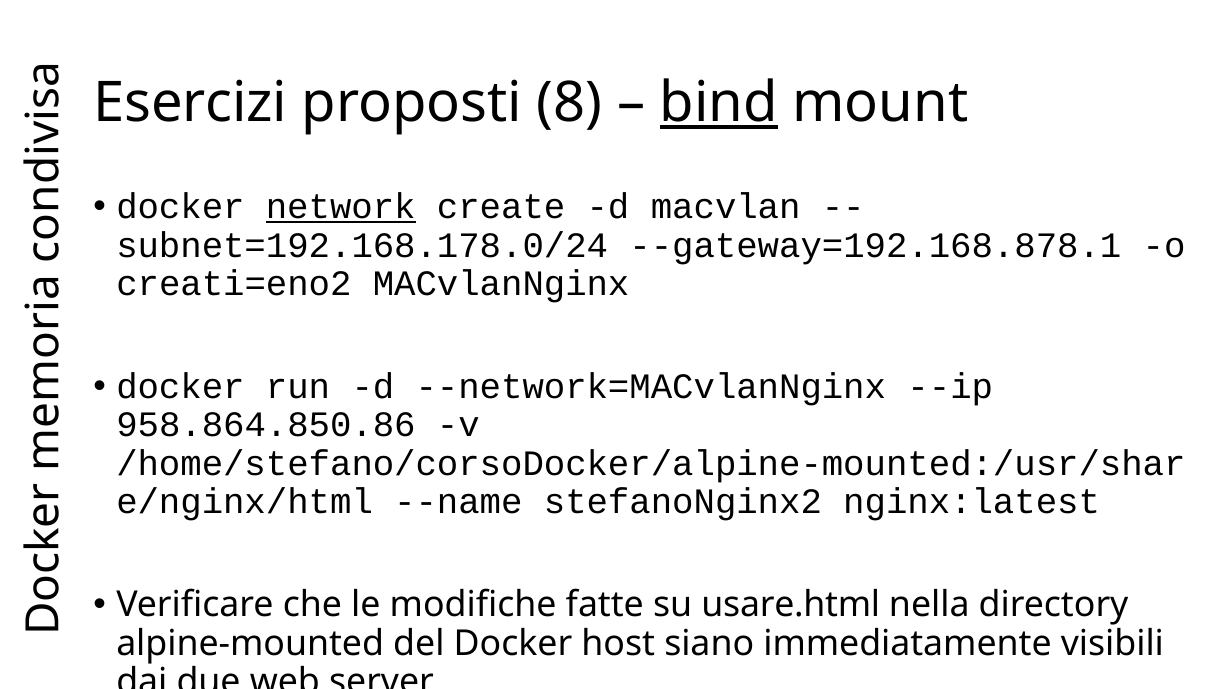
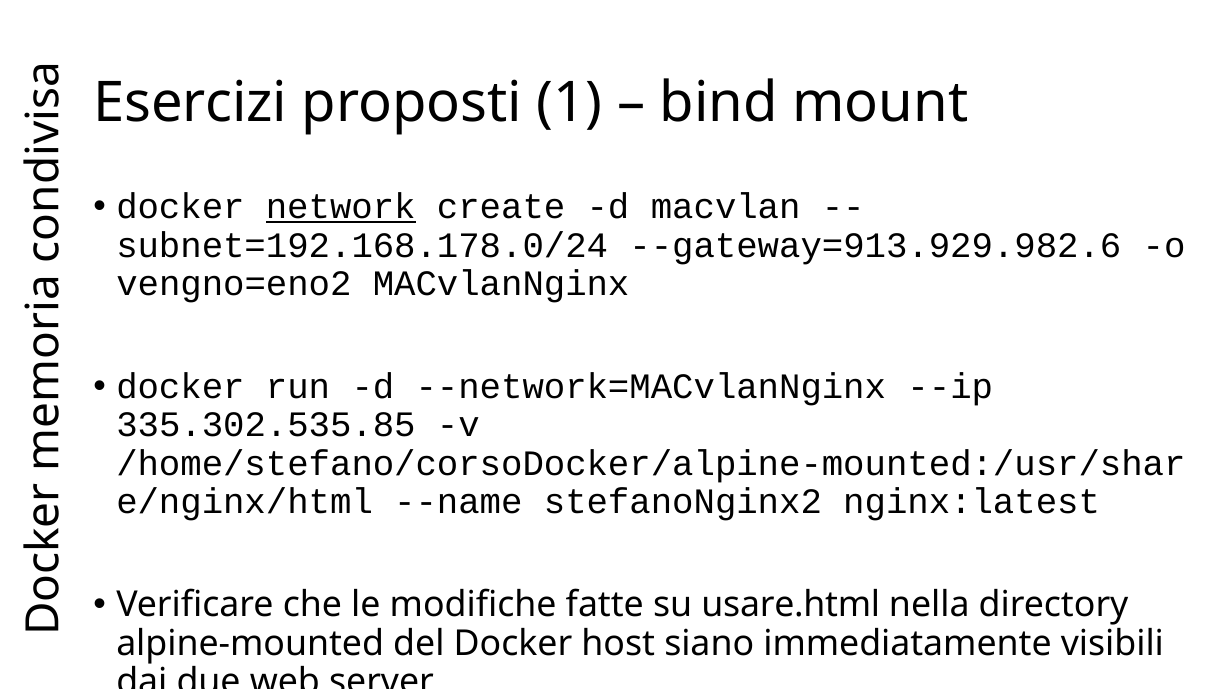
8: 8 -> 1 (570, 103)
bind underline: present -> none (719, 103)
--gateway=192.168.878.1: --gateway=192.168.878.1 -> --gateway=913.929.982.6 (875, 245)
creati=eno2: creati=eno2 -> vengno=eno2 (234, 284)
958.864.850.86: 958.864.850.86 -> 335.302.535.85 (266, 425)
